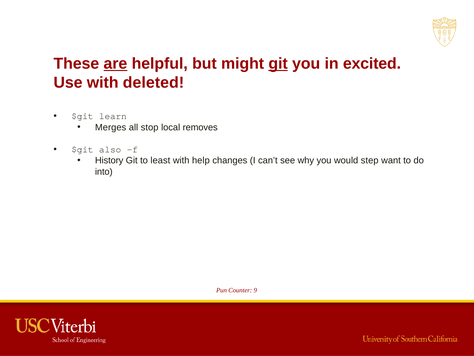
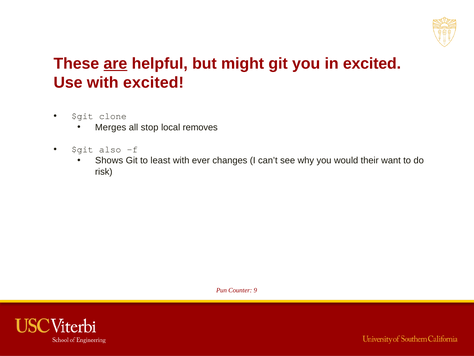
git underline: present -> none (278, 64)
with deleted: deleted -> excited (153, 83)
learn: learn -> clone (113, 116)
History: History -> Shows (109, 160)
help: help -> ever (201, 160)
step: step -> their (370, 160)
into: into -> risk (104, 171)
